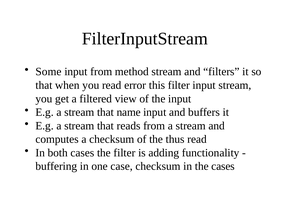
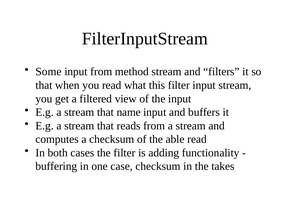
error: error -> what (135, 85)
thus: thus -> able (175, 140)
the cases: cases -> takes (223, 167)
